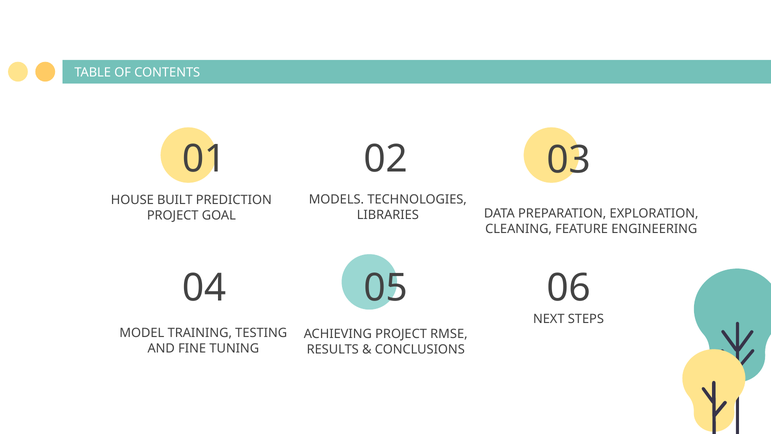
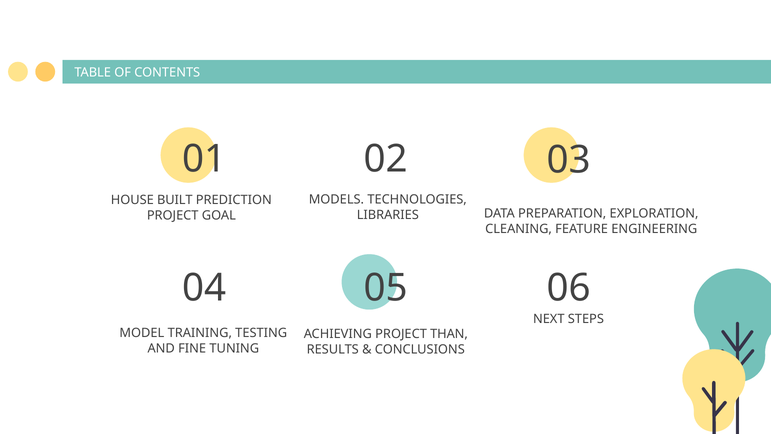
RMSE: RMSE -> THAN (449, 334)
